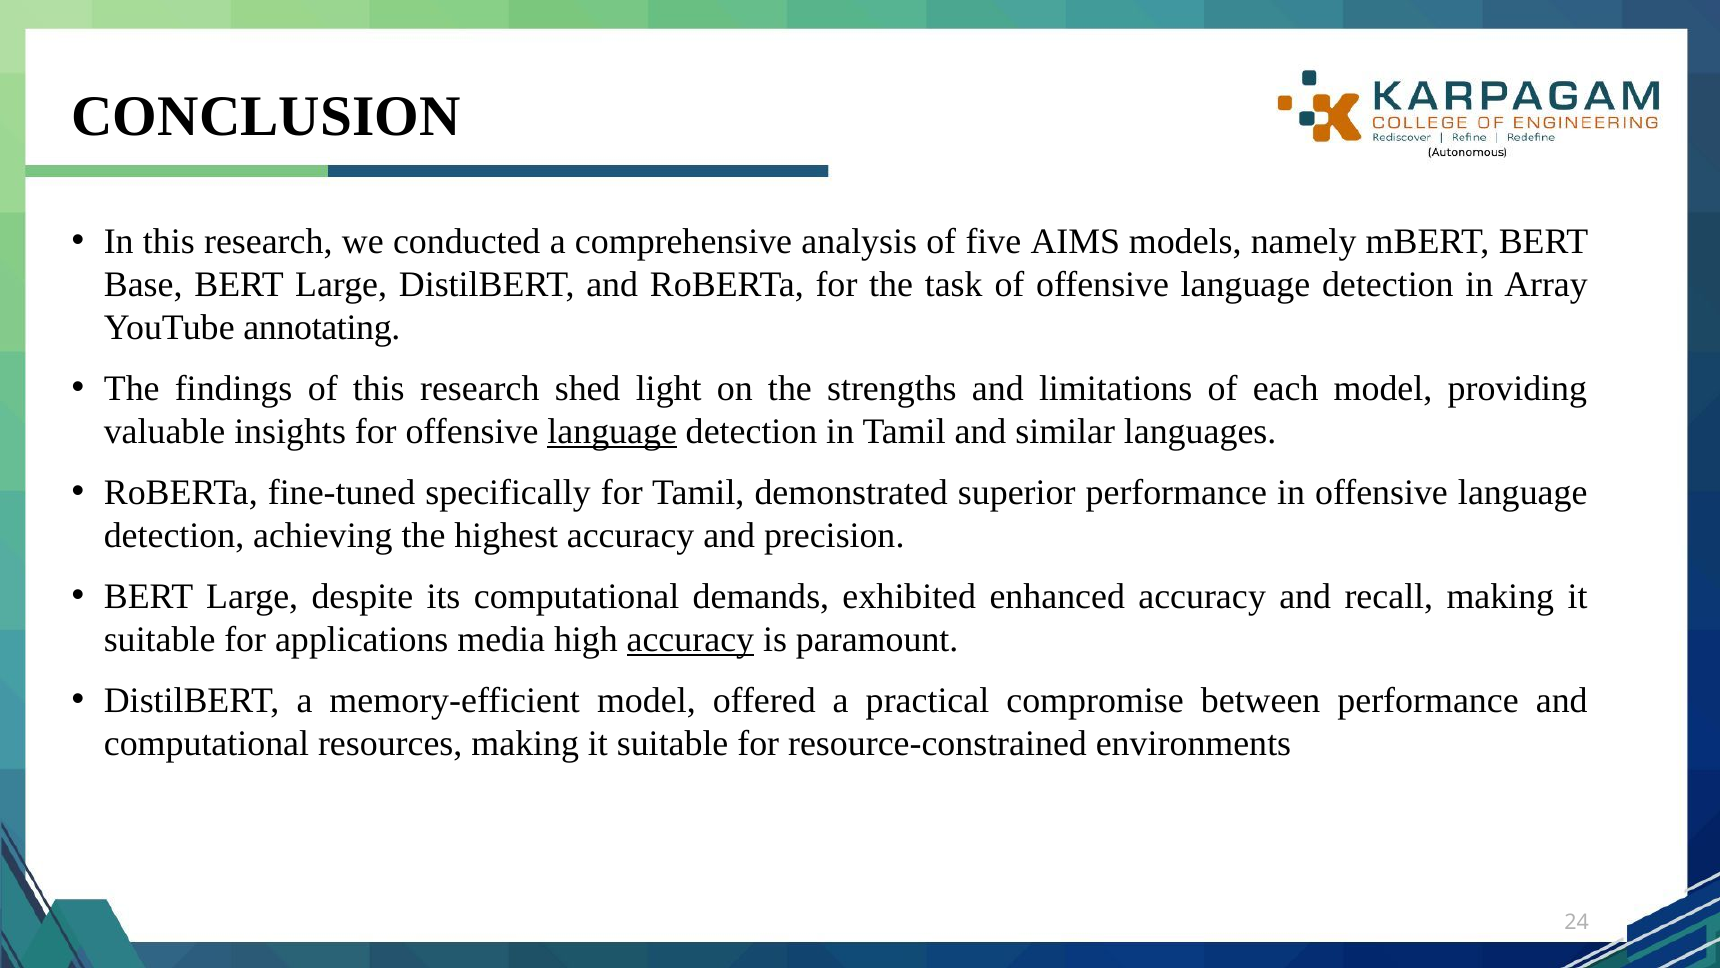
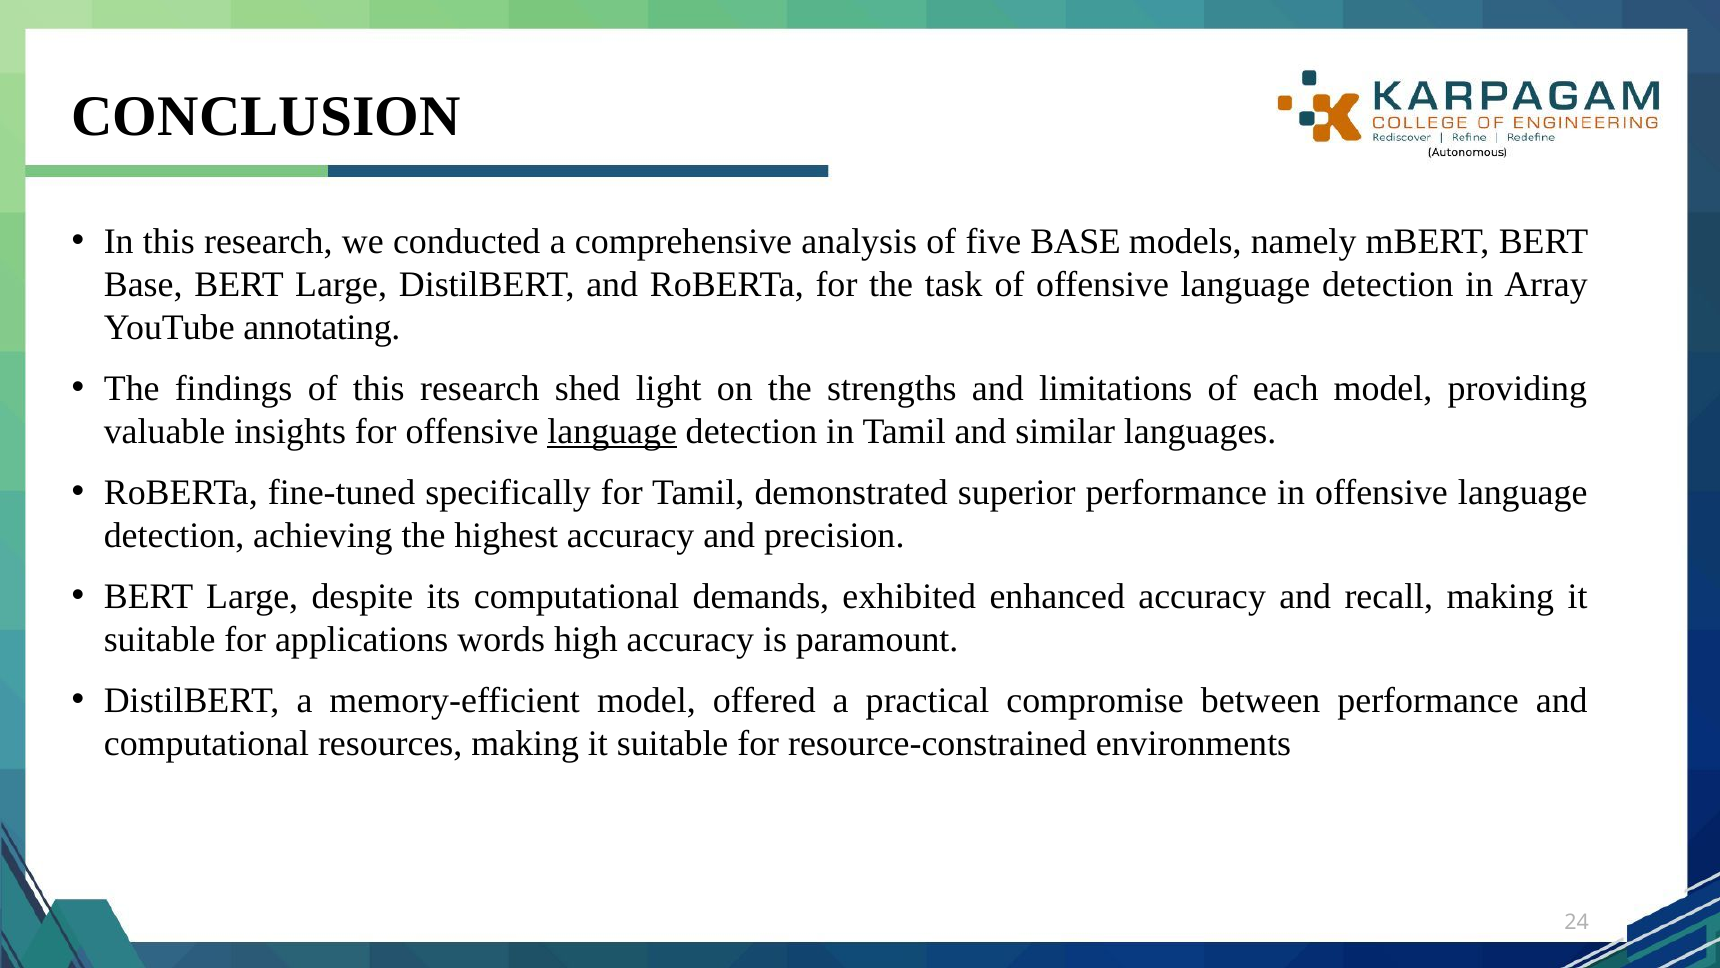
five AIMS: AIMS -> BASE (1076, 241)
media: media -> words (501, 639)
accuracy underline: present -> none (690, 639)
